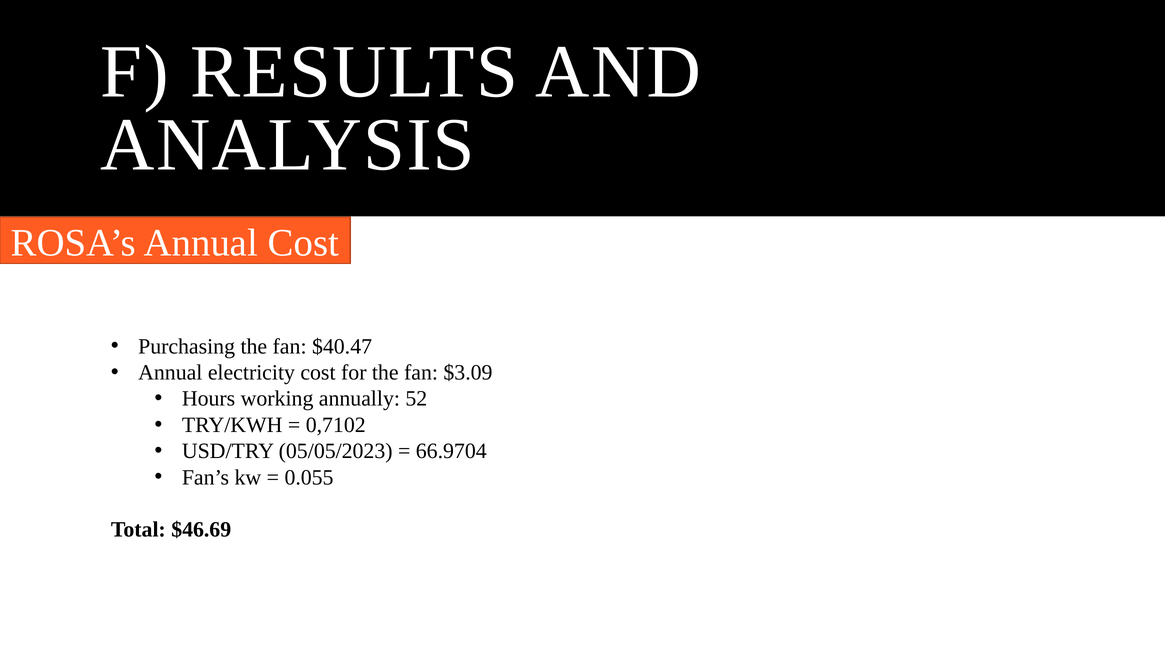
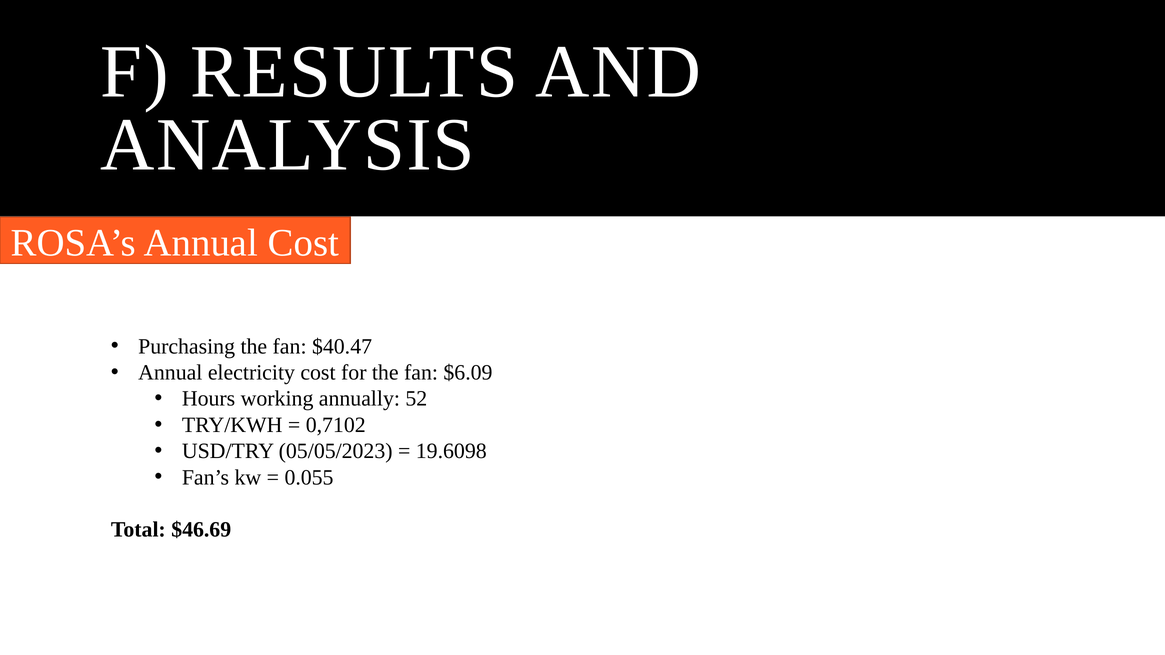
$3.09: $3.09 -> $6.09 (468, 373)
66.9704: 66.9704 -> 19.6098 (451, 451)
